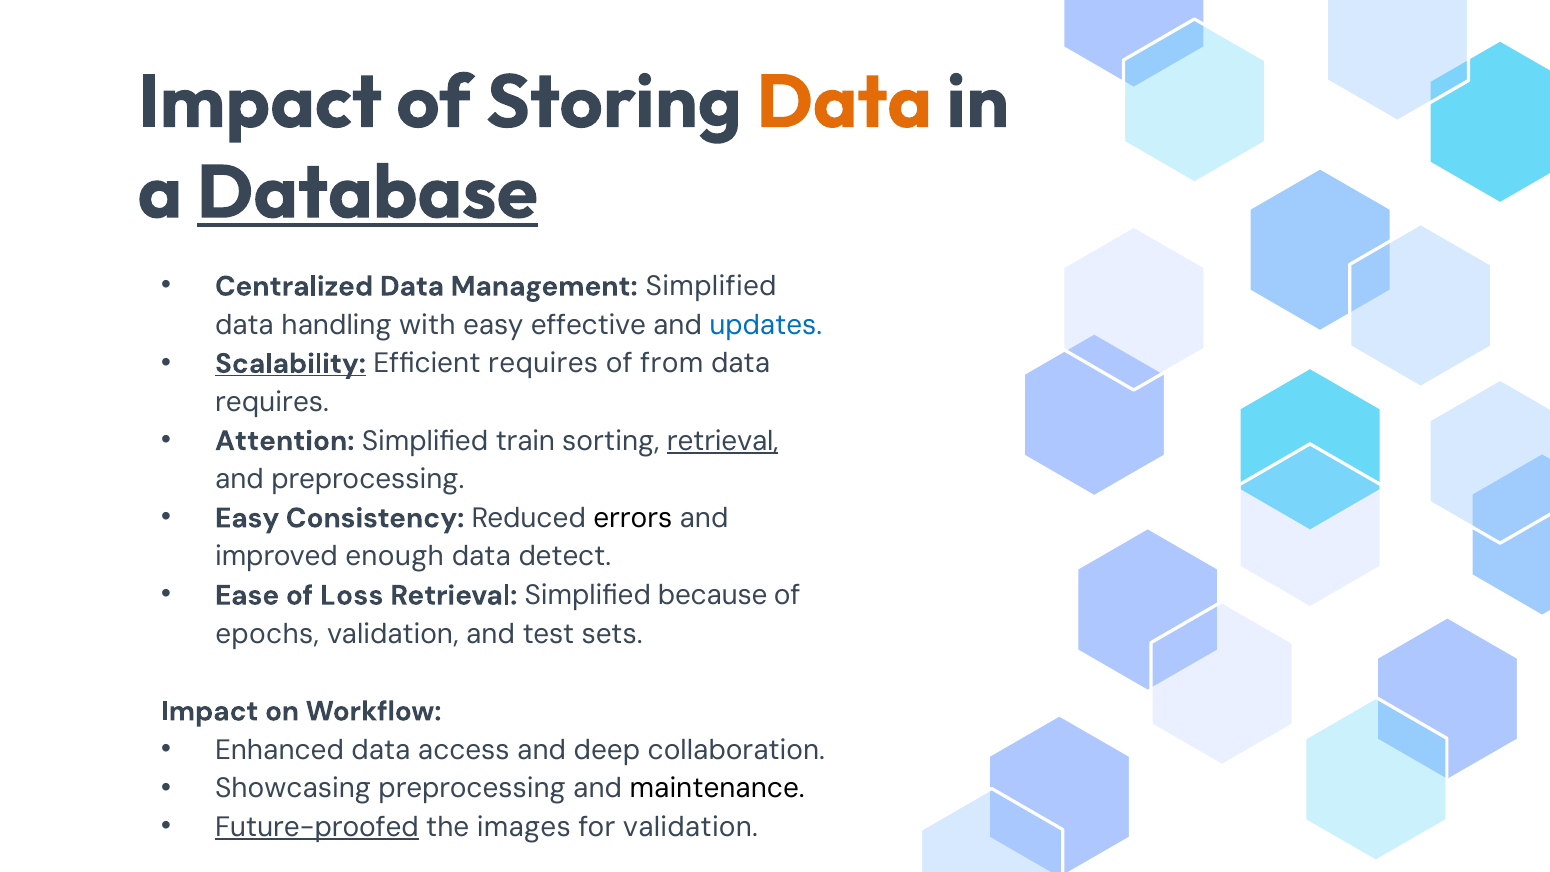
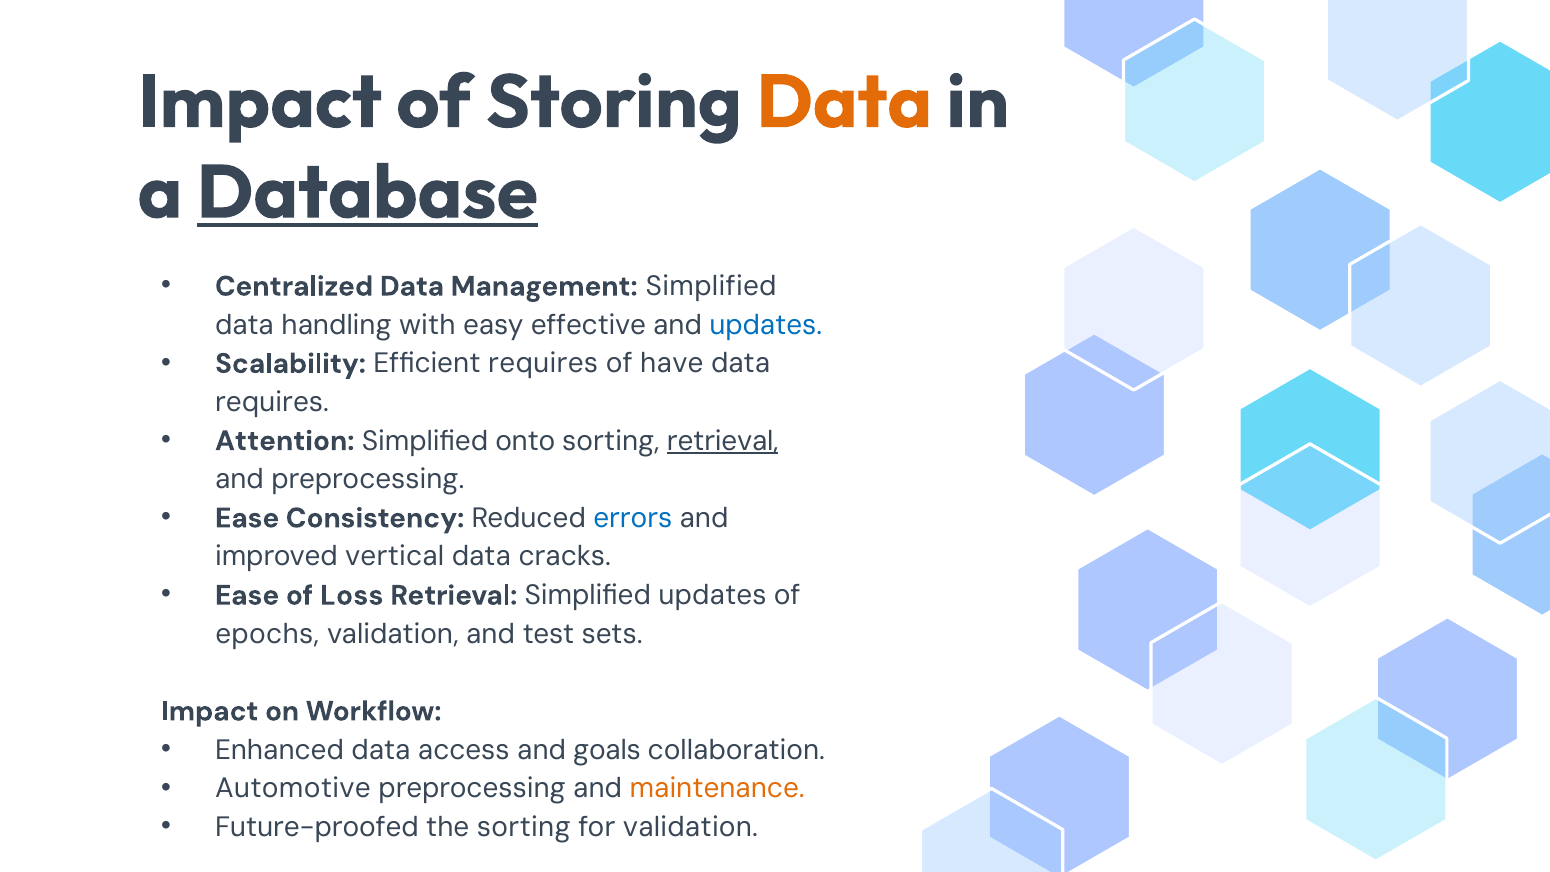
Scalability underline: present -> none (290, 363)
from: from -> have (672, 363)
train: train -> onto (525, 441)
Easy: Easy -> Ease (247, 518)
errors colour: black -> blue (633, 518)
enough: enough -> vertical (395, 557)
detect: detect -> cracks (565, 557)
Simplified because: because -> updates (712, 595)
deep: deep -> goals (607, 750)
Showcasing: Showcasing -> Automotive (293, 788)
maintenance colour: black -> orange (717, 788)
Future-proofed underline: present -> none (317, 827)
the images: images -> sorting (524, 827)
